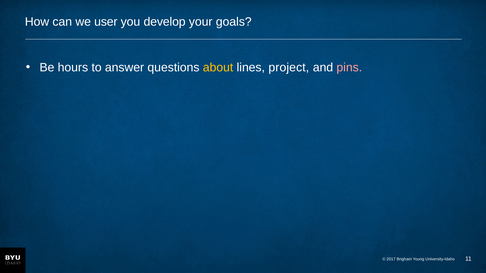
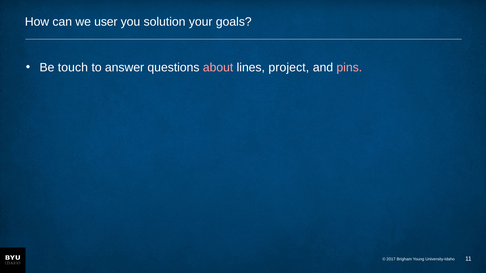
develop: develop -> solution (165, 22)
hours: hours -> touch (73, 68)
about colour: yellow -> pink (218, 68)
